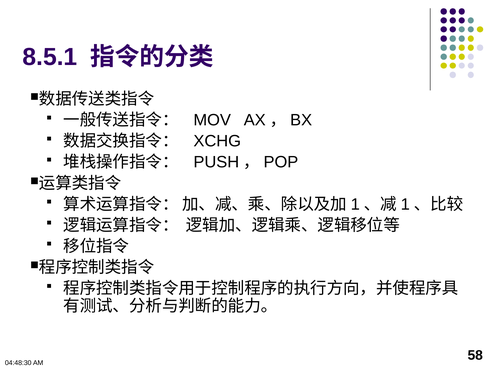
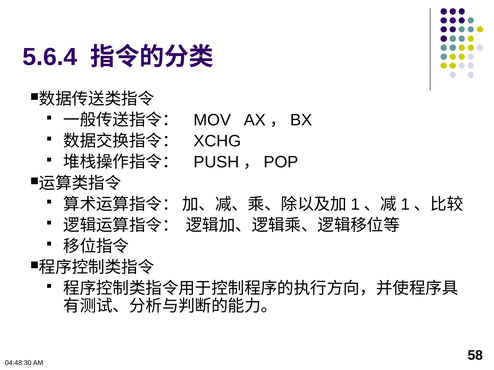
8.5.1: 8.5.1 -> 5.6.4 (50, 57)
